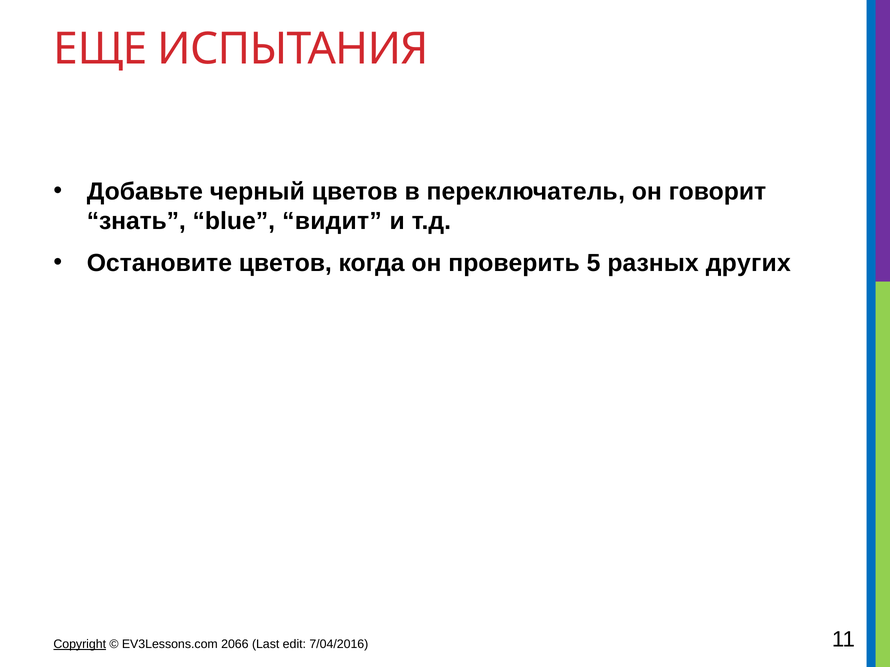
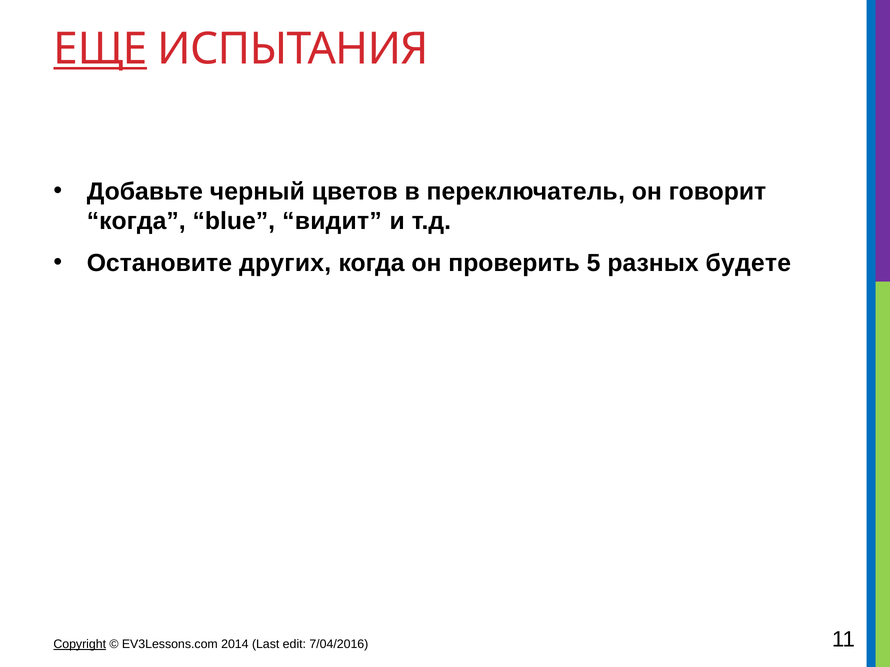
ЕЩЕ underline: none -> present (100, 49)
знать: знать -> когда (136, 221)
Остановите цветов: цветов -> других (285, 263)
других: других -> будете (748, 263)
2066: 2066 -> 2014 (235, 645)
